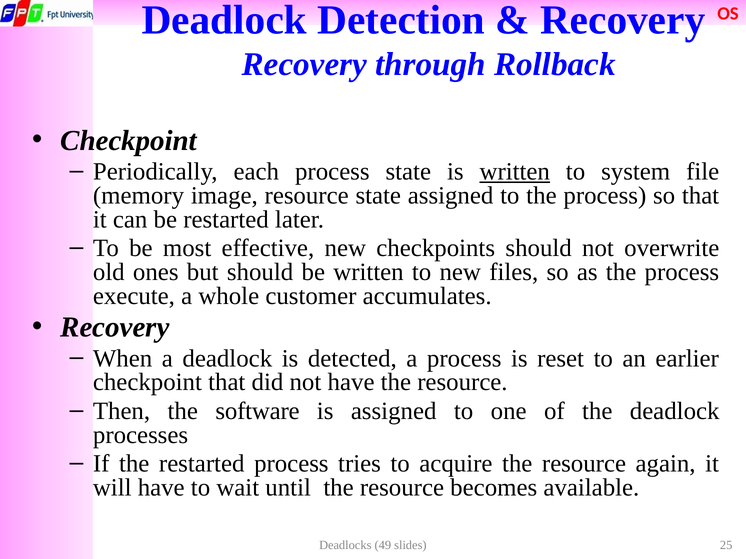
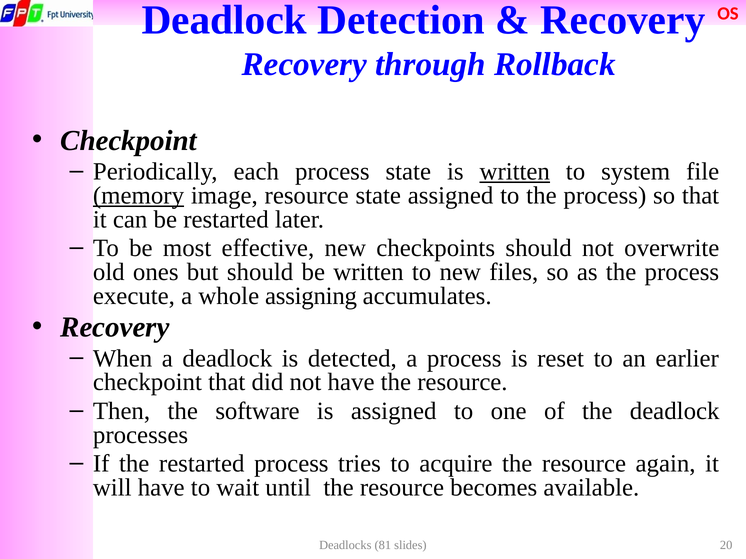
memory underline: none -> present (139, 196)
customer: customer -> assigning (311, 296)
49: 49 -> 81 (383, 545)
25: 25 -> 20 (726, 545)
